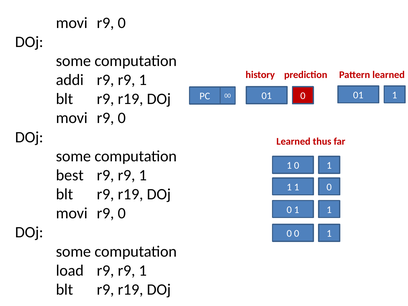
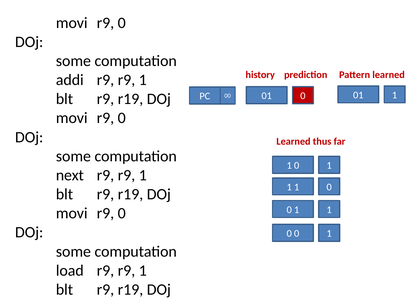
best: best -> next (70, 175)
